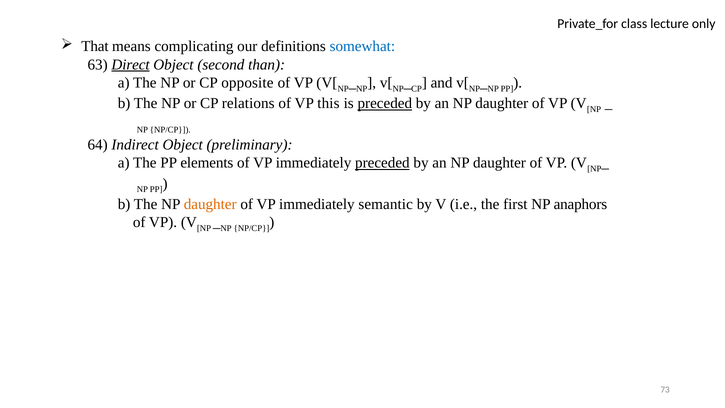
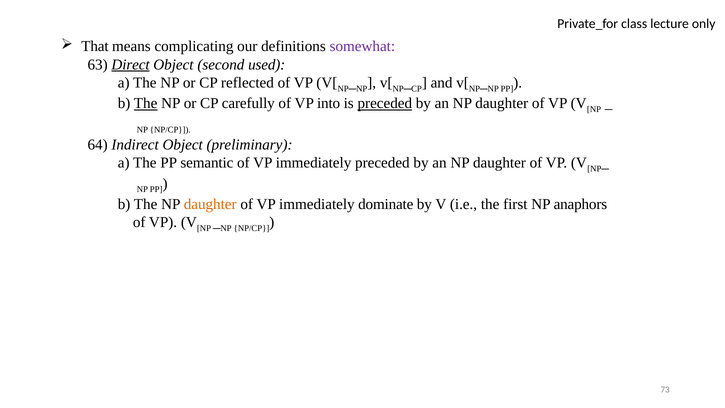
somewhat colour: blue -> purple (362, 46)
than: than -> used (267, 65)
opposite: opposite -> reflected (247, 83)
The underline: none -> present (146, 103)
relations: relations -> carefully (248, 103)
this: this -> into (329, 103)
elements: elements -> semantic (207, 163)
preceded underline: present -> none (382, 163)
semantic: semantic -> dominate (386, 204)
